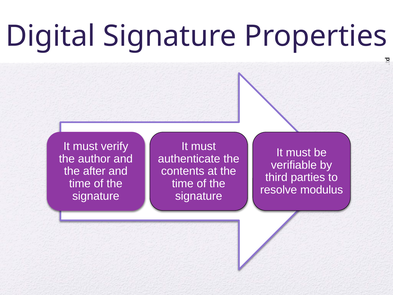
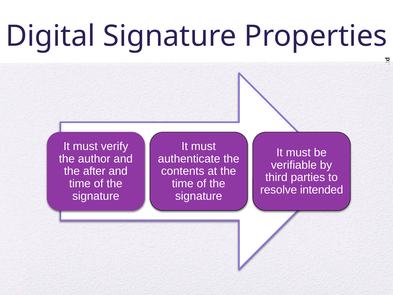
modulus: modulus -> intended (322, 190)
